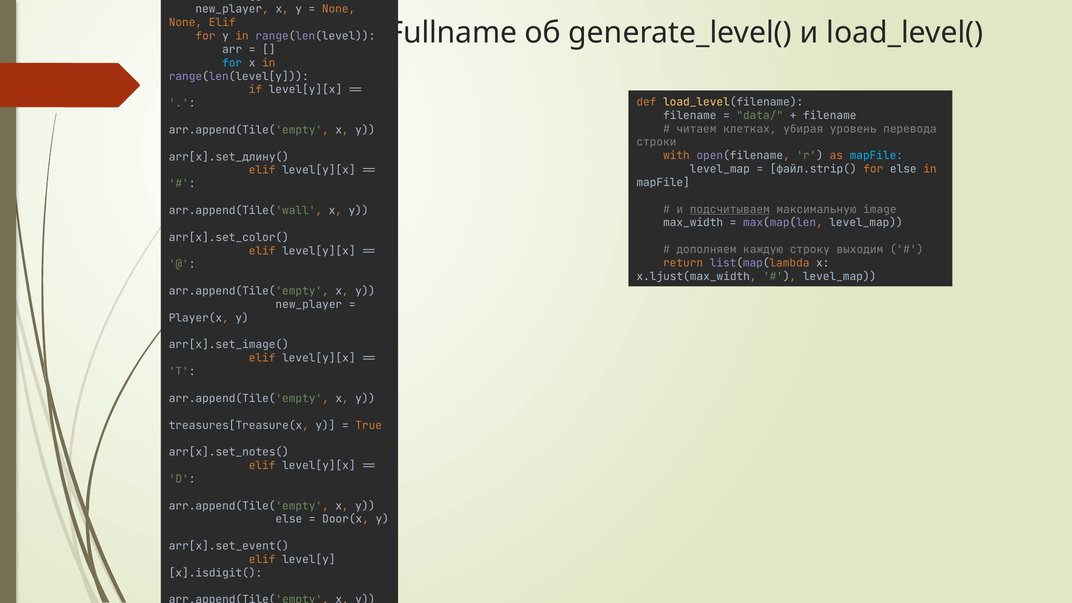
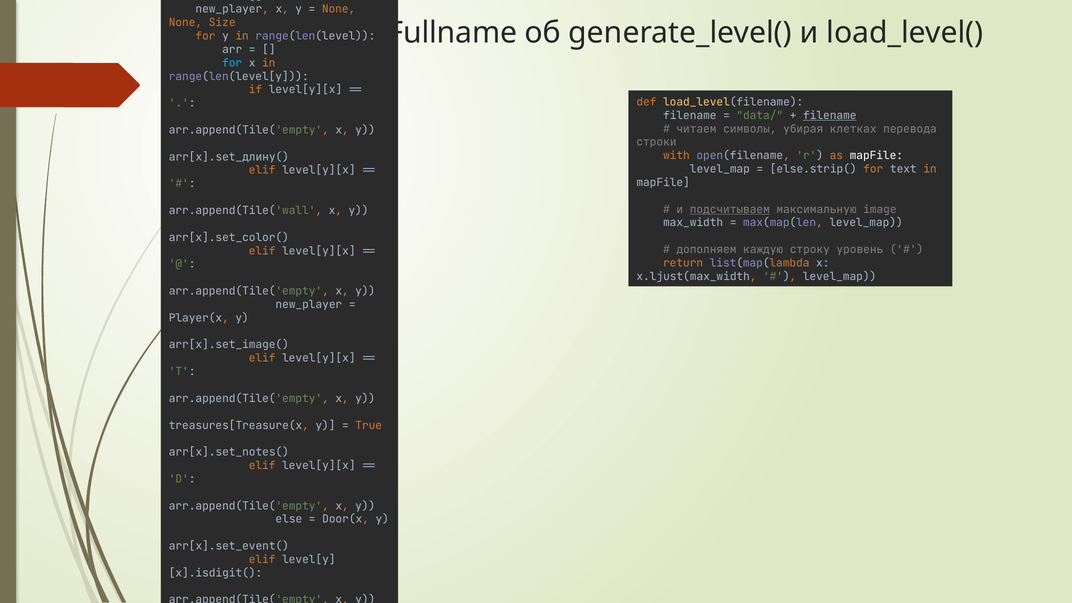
None Elif: Elif -> Size (222, 23)
filename underline: none -> present (830, 115)
читаем клетках: клетках -> символы (750, 129)
убирая уровень: уровень -> клетках (853, 129)
mapFile colour: light blue -> white (876, 156)
файл.strip(: файл.strip( -> else.strip( (813, 169)
for else: else -> text (903, 169)
выходим: выходим -> уровень (860, 250)
